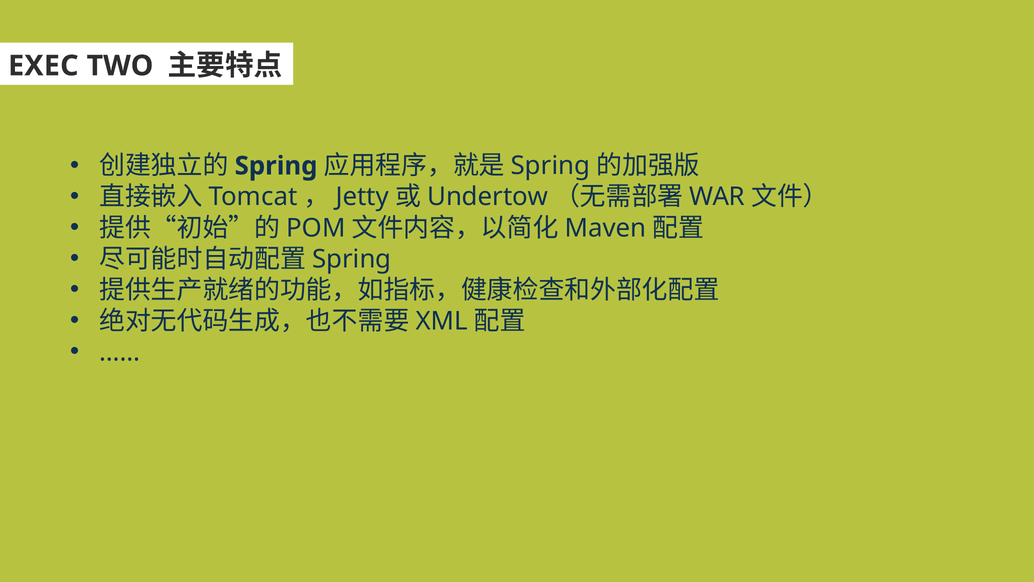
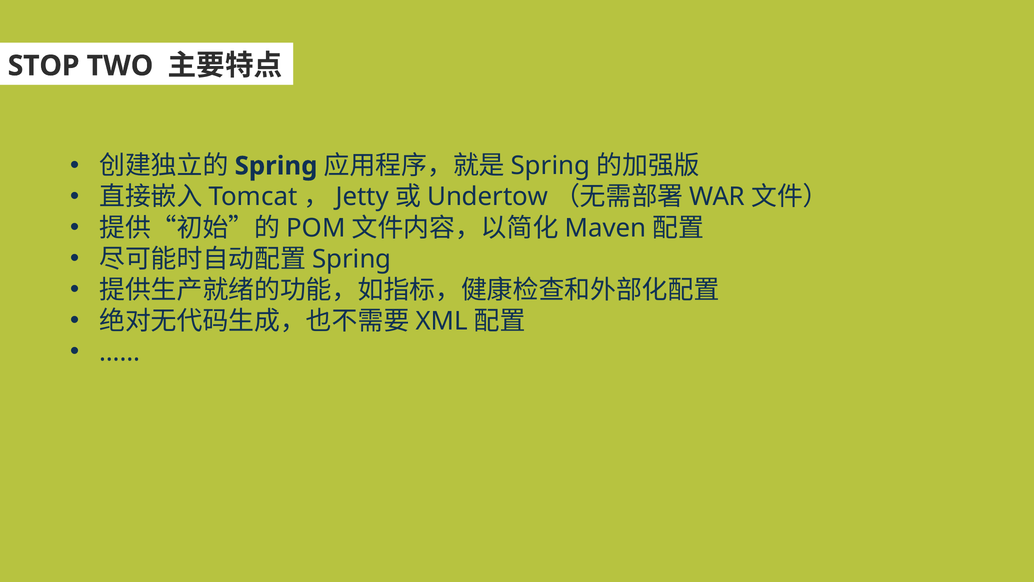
EXEC: EXEC -> STOP (44, 66)
